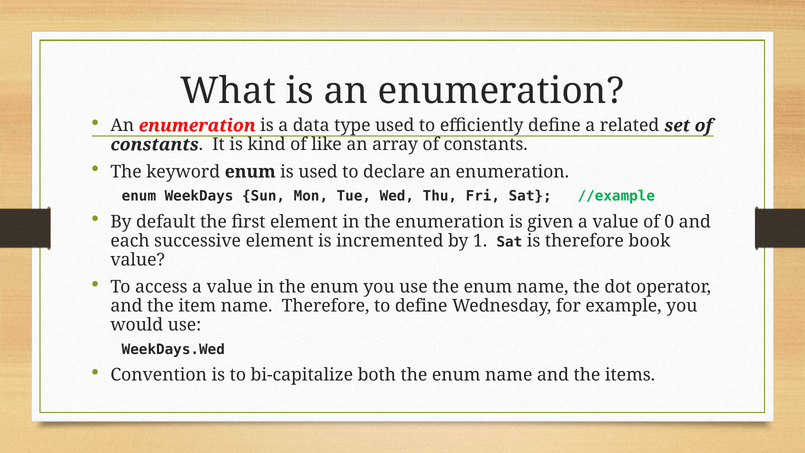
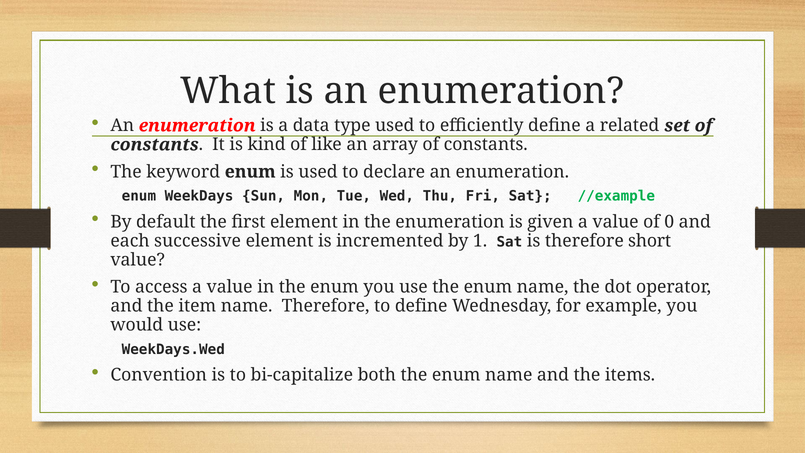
book: book -> short (650, 241)
